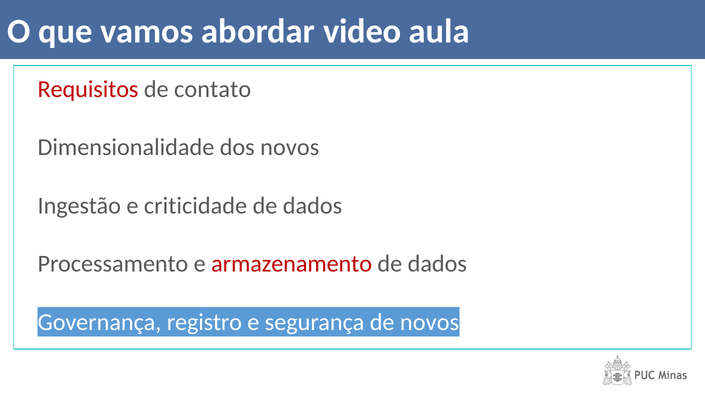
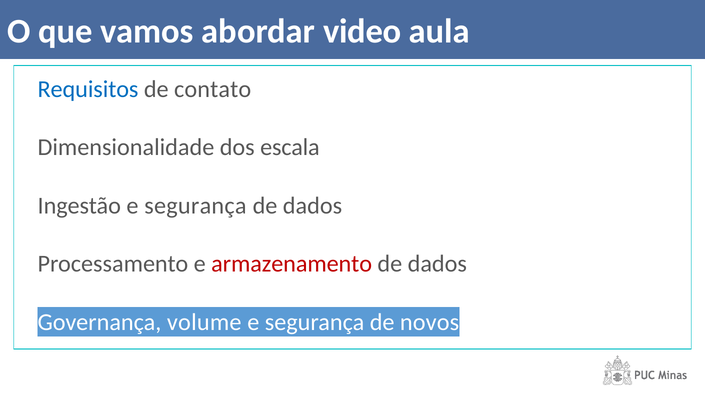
Requisitos colour: red -> blue (88, 89)
dos novos: novos -> escala (290, 147)
Ingestão e criticidade: criticidade -> segurança (195, 205)
registro: registro -> volume (204, 322)
